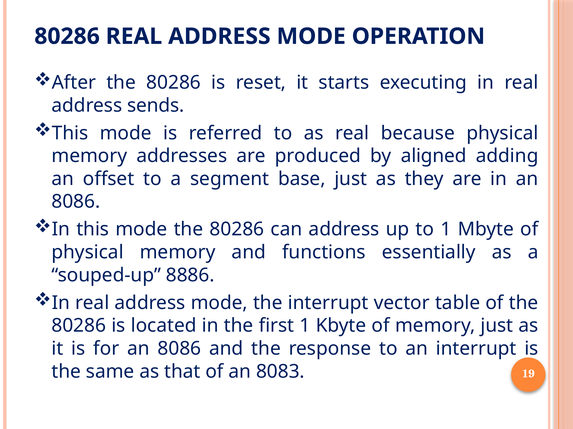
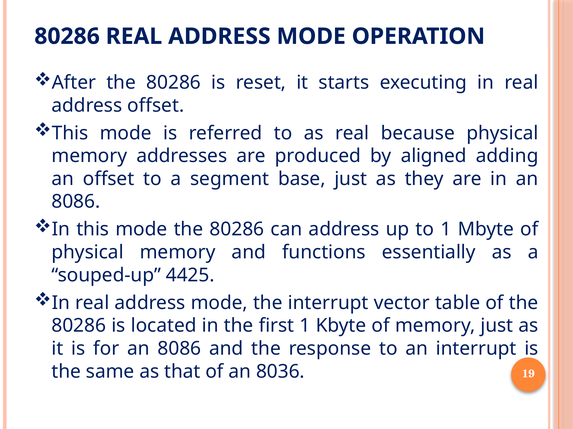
address sends: sends -> offset (156, 106)
8886: 8886 -> 4425 (190, 276)
8083: 8083 -> 8036 (280, 372)
